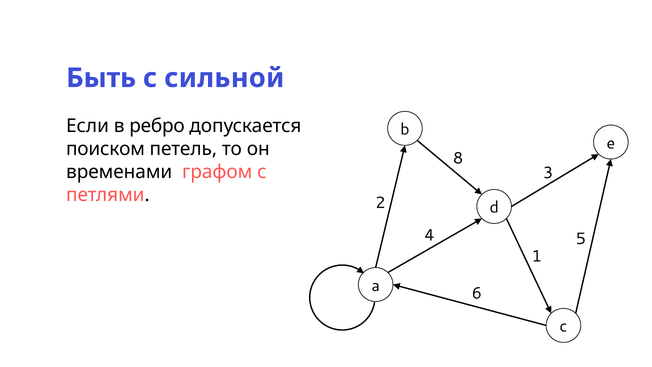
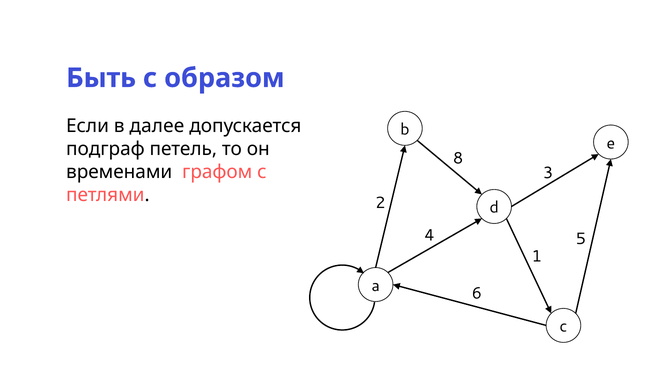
сильной: сильной -> образом (224, 78)
ребро: ребро -> далее (157, 126)
поиском: поиском -> подграф (105, 149)
